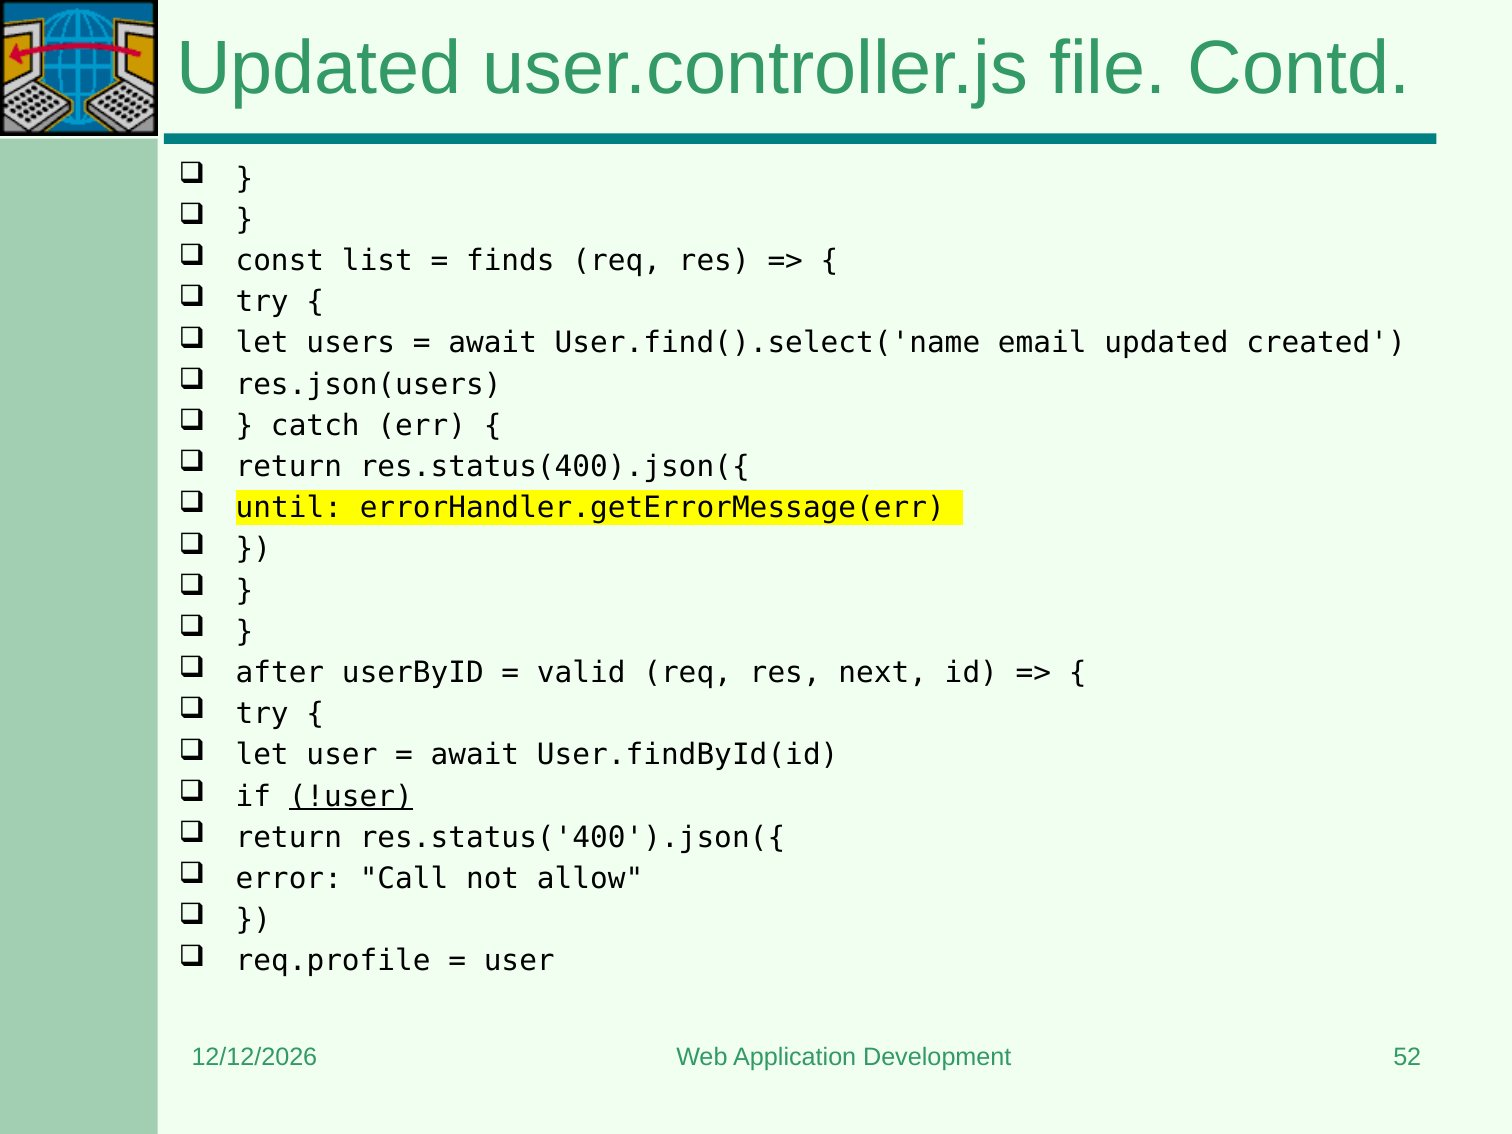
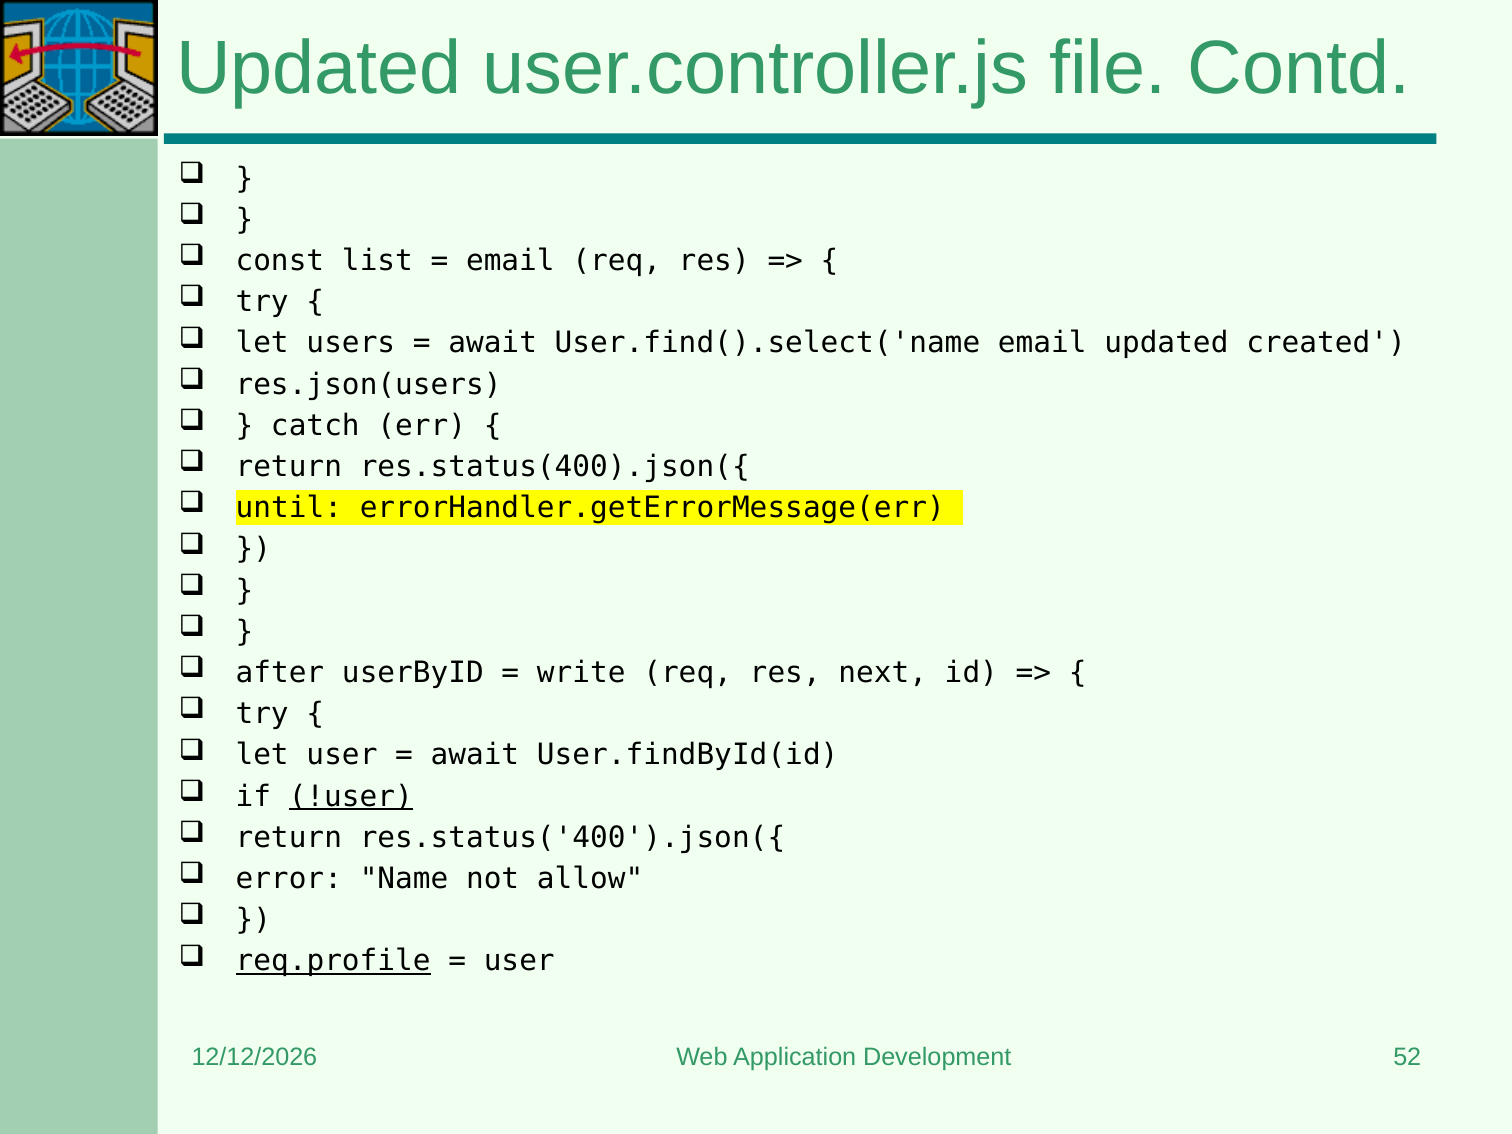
finds: finds -> email (510, 261)
valid: valid -> write (581, 673)
Call: Call -> Name (404, 879)
req.profile underline: none -> present (333, 961)
